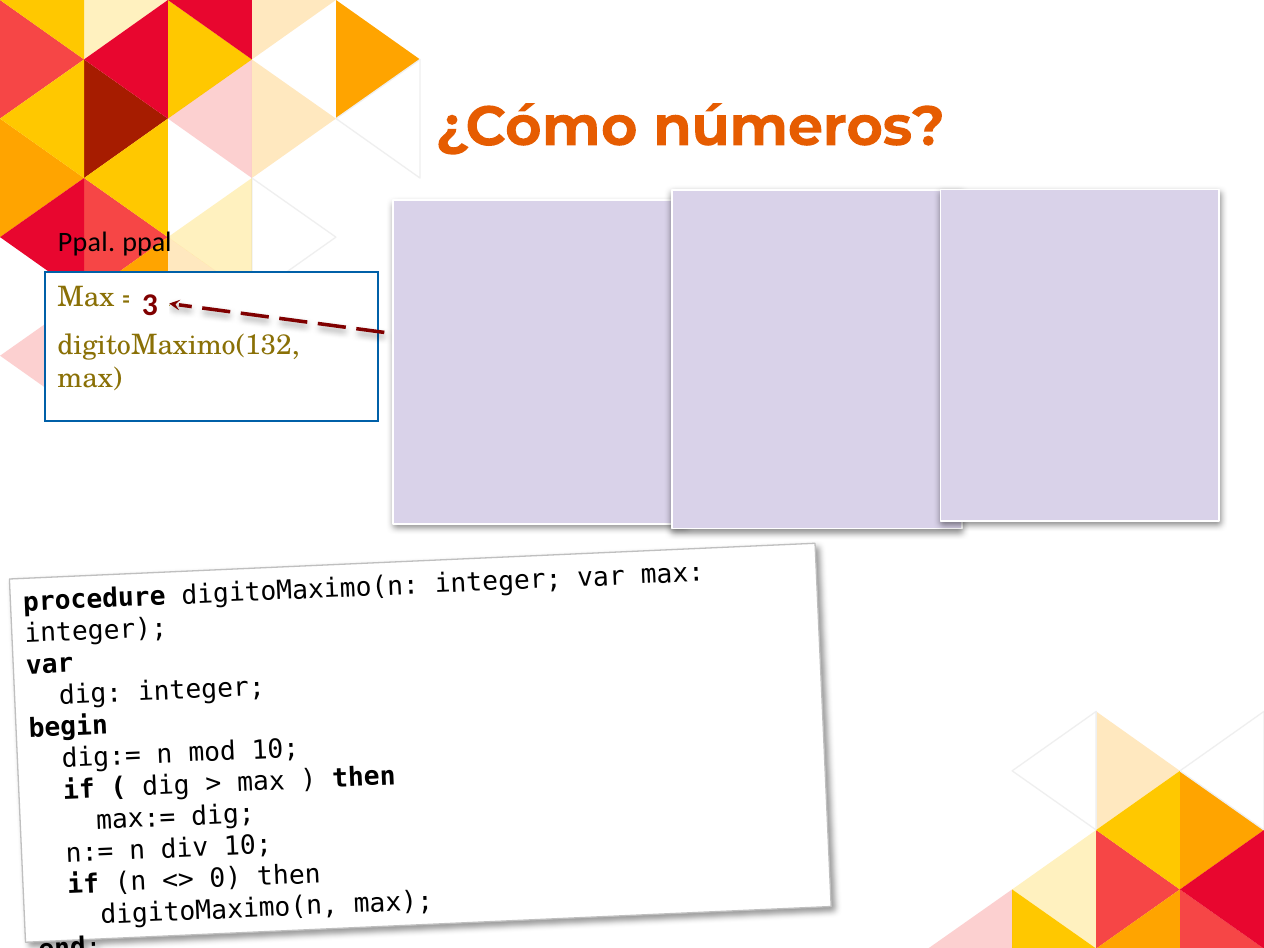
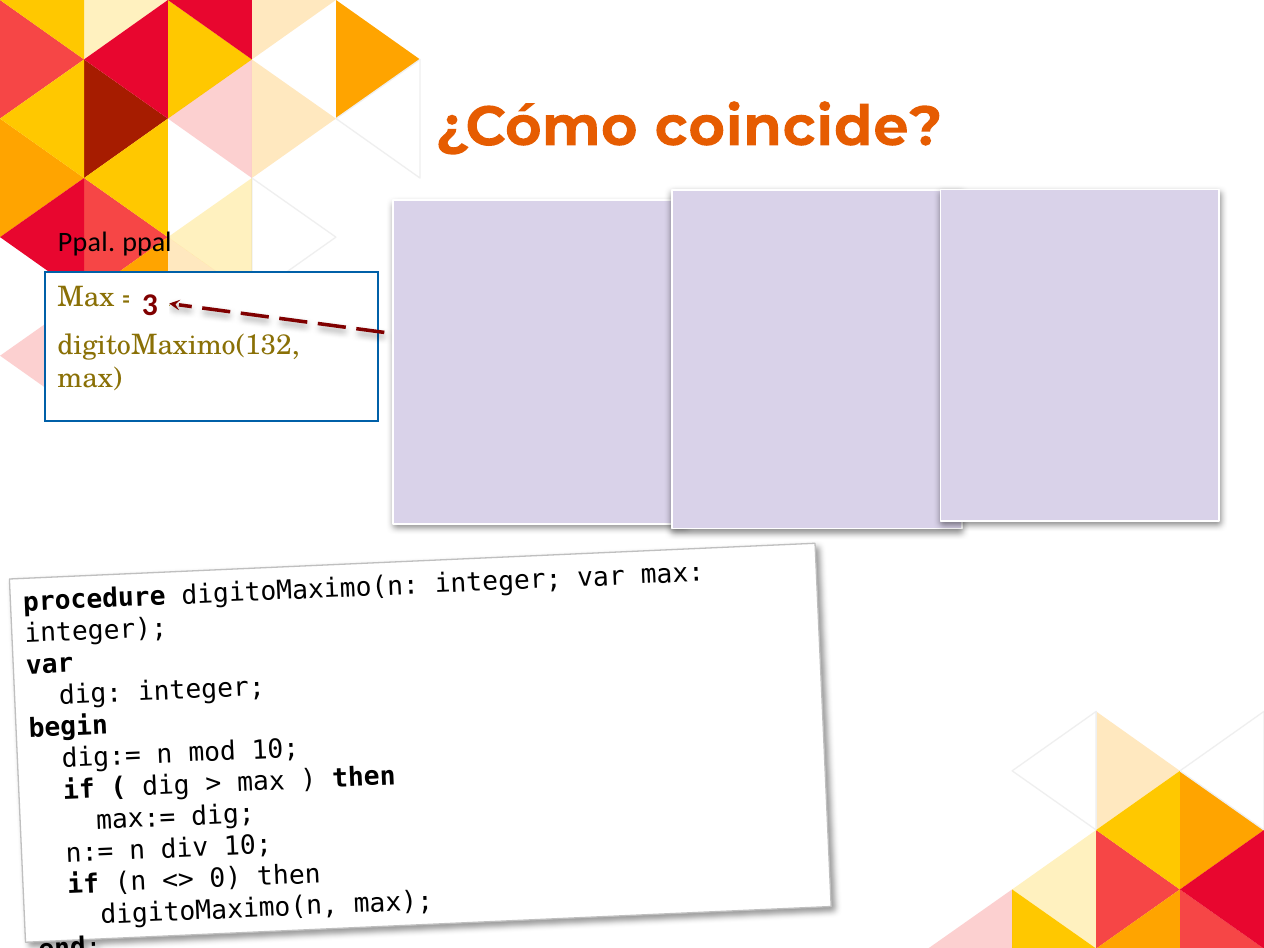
números: números -> coincide (798, 127)
